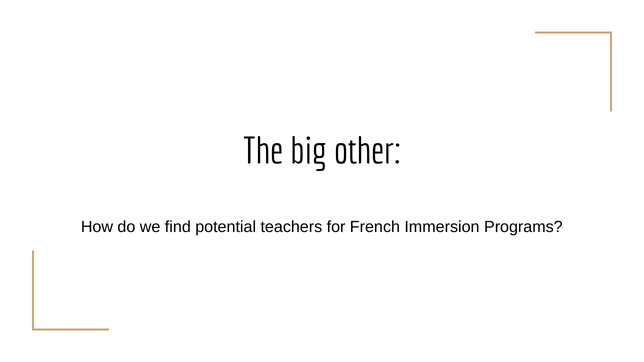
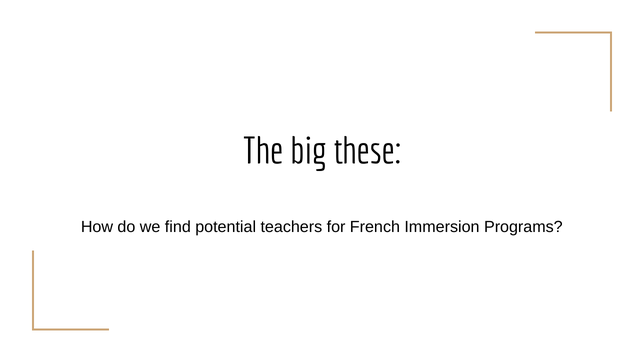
other: other -> these (368, 152)
